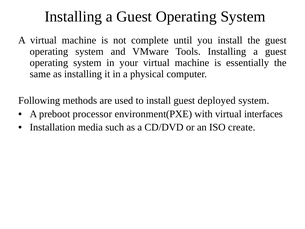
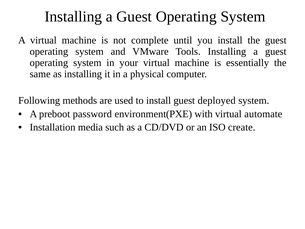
processor: processor -> password (92, 114)
interfaces: interfaces -> automate (263, 114)
